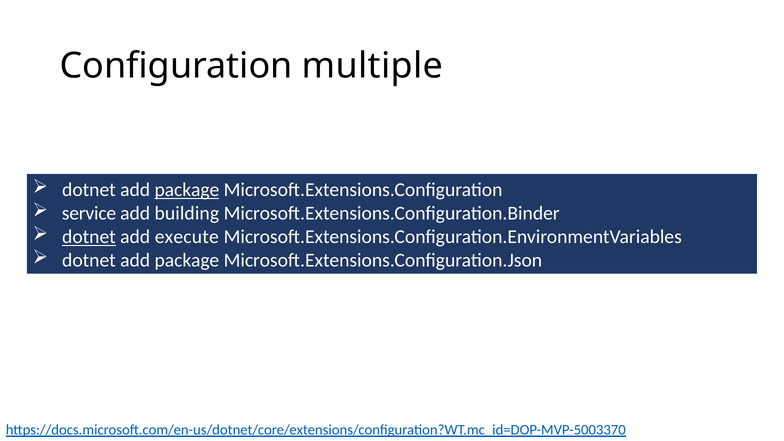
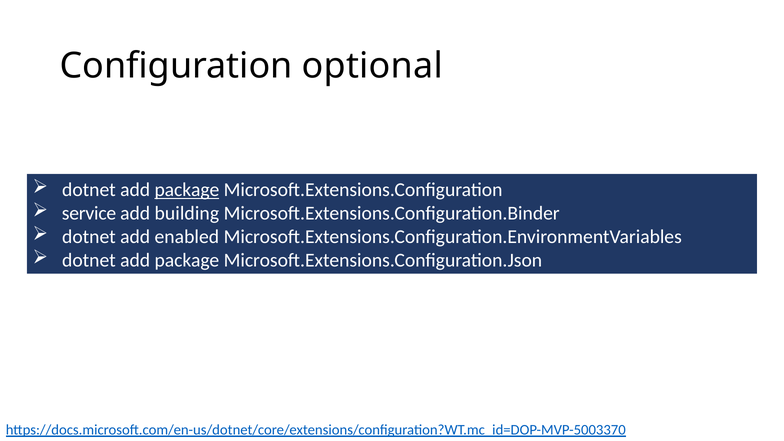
multiple: multiple -> optional (372, 66)
dotnet underline: present -> none (89, 237)
execute: execute -> enabled (187, 237)
